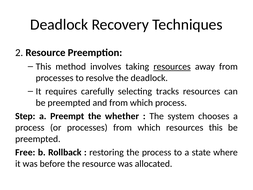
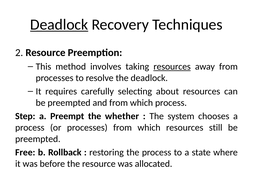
Deadlock underline: none -> present (59, 24)
tracks: tracks -> about (167, 91)
resources this: this -> still (216, 127)
